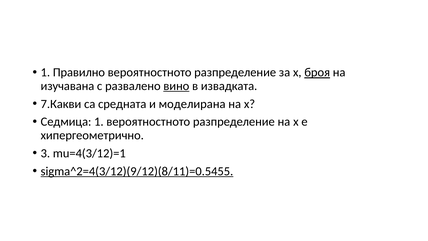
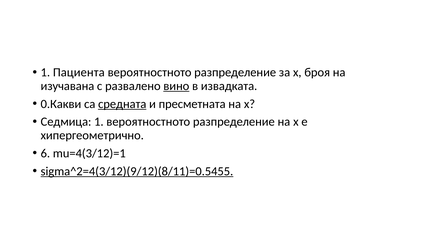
Правилно: Правилно -> Пациента (79, 72)
броя underline: present -> none (317, 72)
7.Какви: 7.Какви -> 0.Какви (61, 104)
средната underline: none -> present (122, 104)
моделирана: моделирана -> пресметната (192, 104)
3: 3 -> 6 (45, 153)
